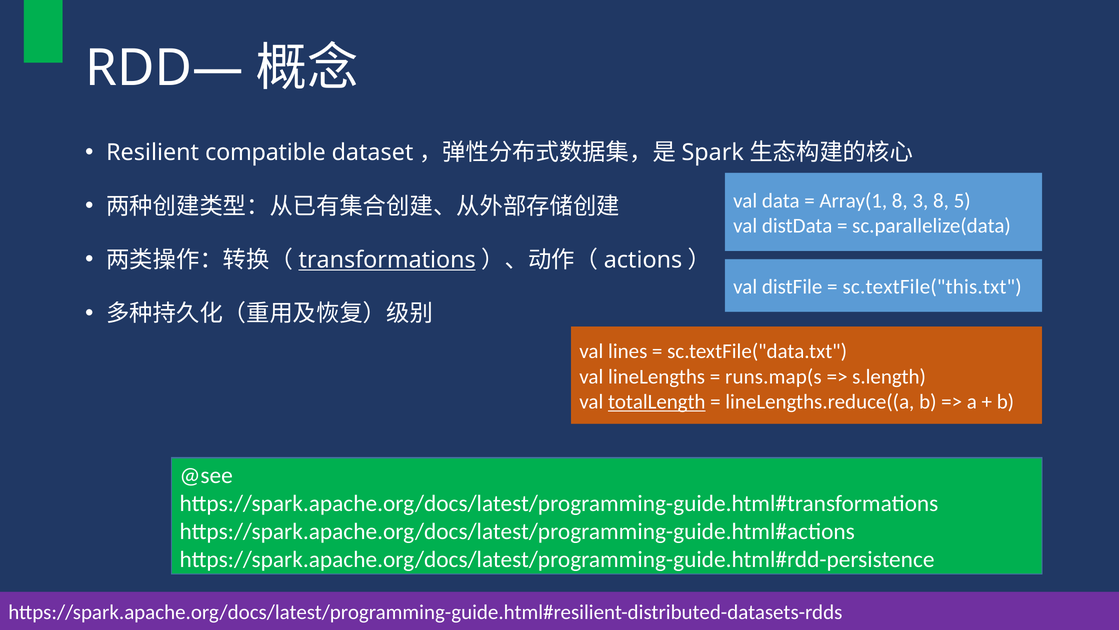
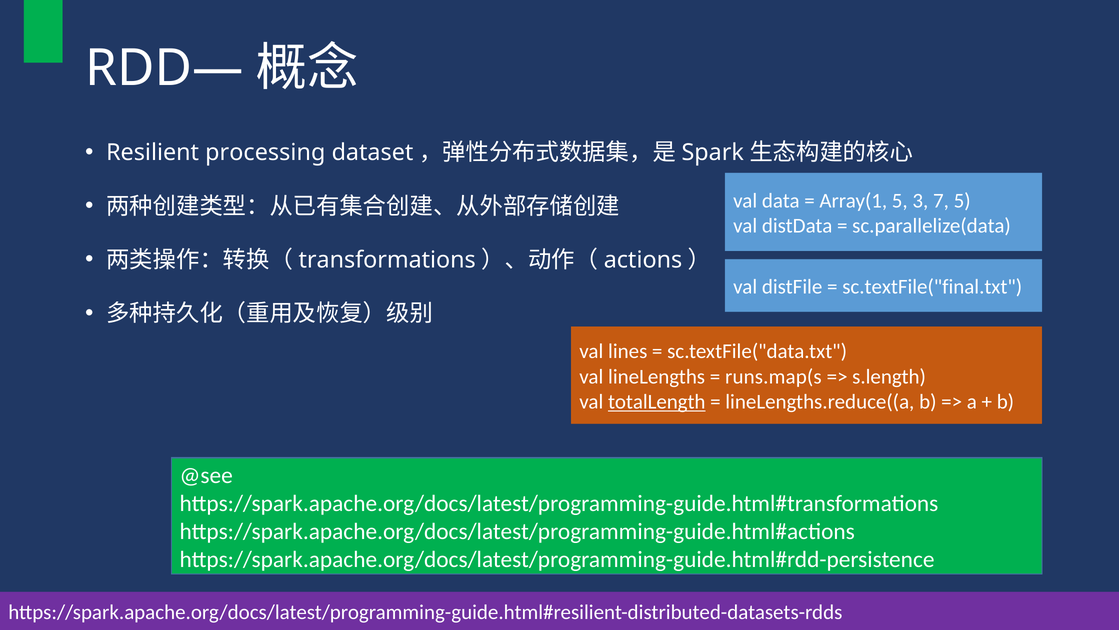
compatible: compatible -> processing (265, 153)
Array(1 8: 8 -> 5 (900, 201)
3 8: 8 -> 7 (941, 201)
transformations underline: present -> none (387, 260)
sc.textFile("this.txt: sc.textFile("this.txt -> sc.textFile("final.txt (932, 287)
